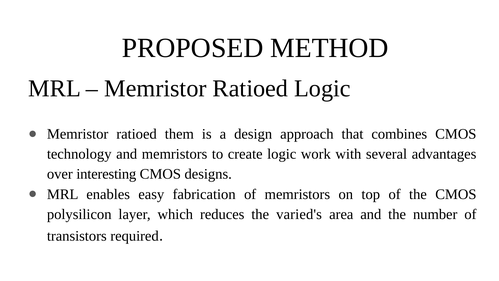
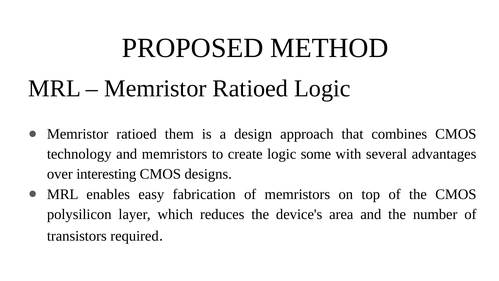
work: work -> some (316, 154)
varied's: varied's -> device's (299, 214)
